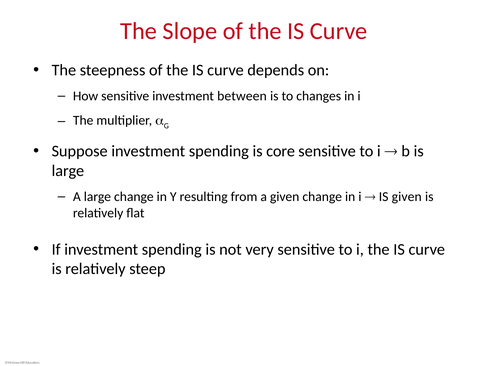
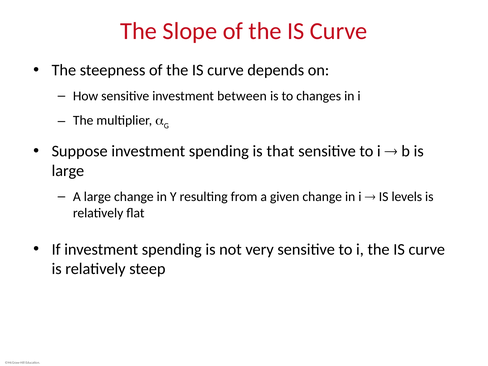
core: core -> that (280, 151)
IS given: given -> levels (407, 197)
